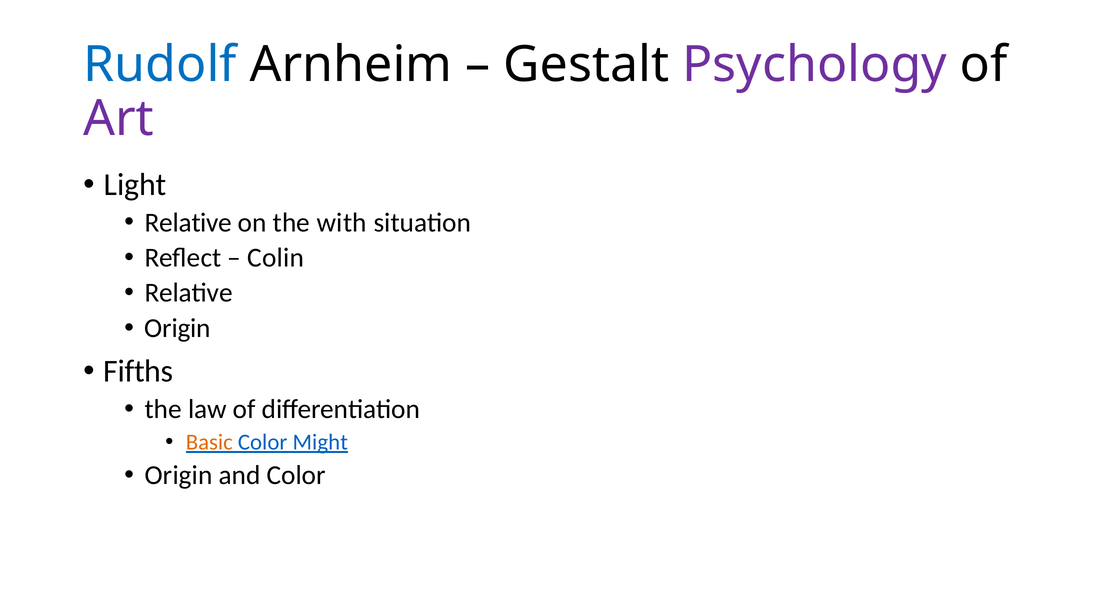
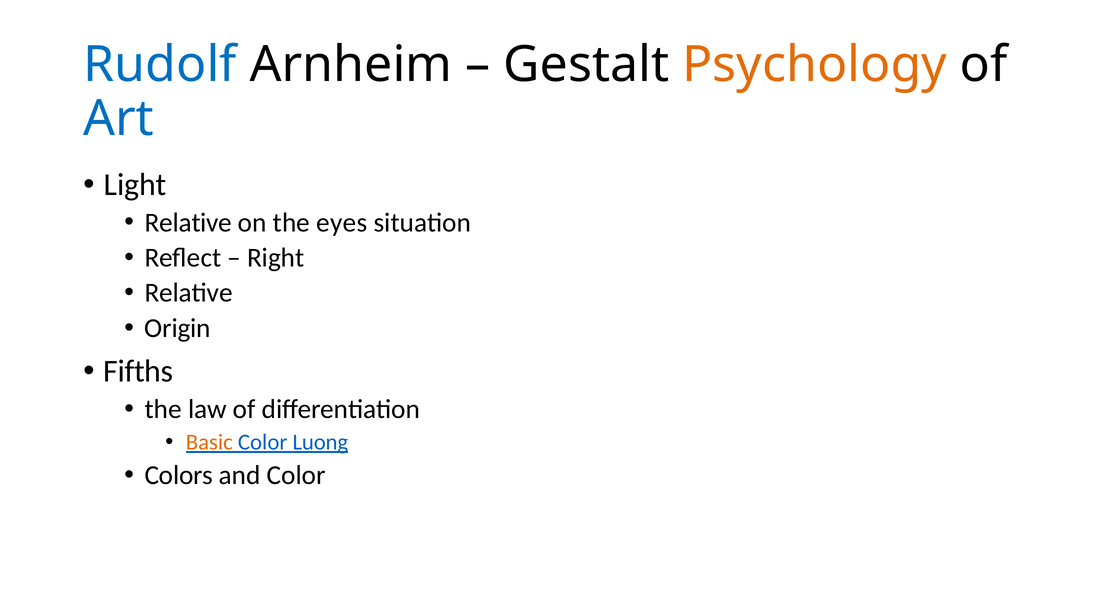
Psychology colour: purple -> orange (815, 65)
Art colour: purple -> blue (119, 119)
with: with -> eyes (342, 222)
Colin: Colin -> Right (276, 258)
Might: Might -> Luong (320, 442)
Origin: Origin -> Colors (179, 475)
